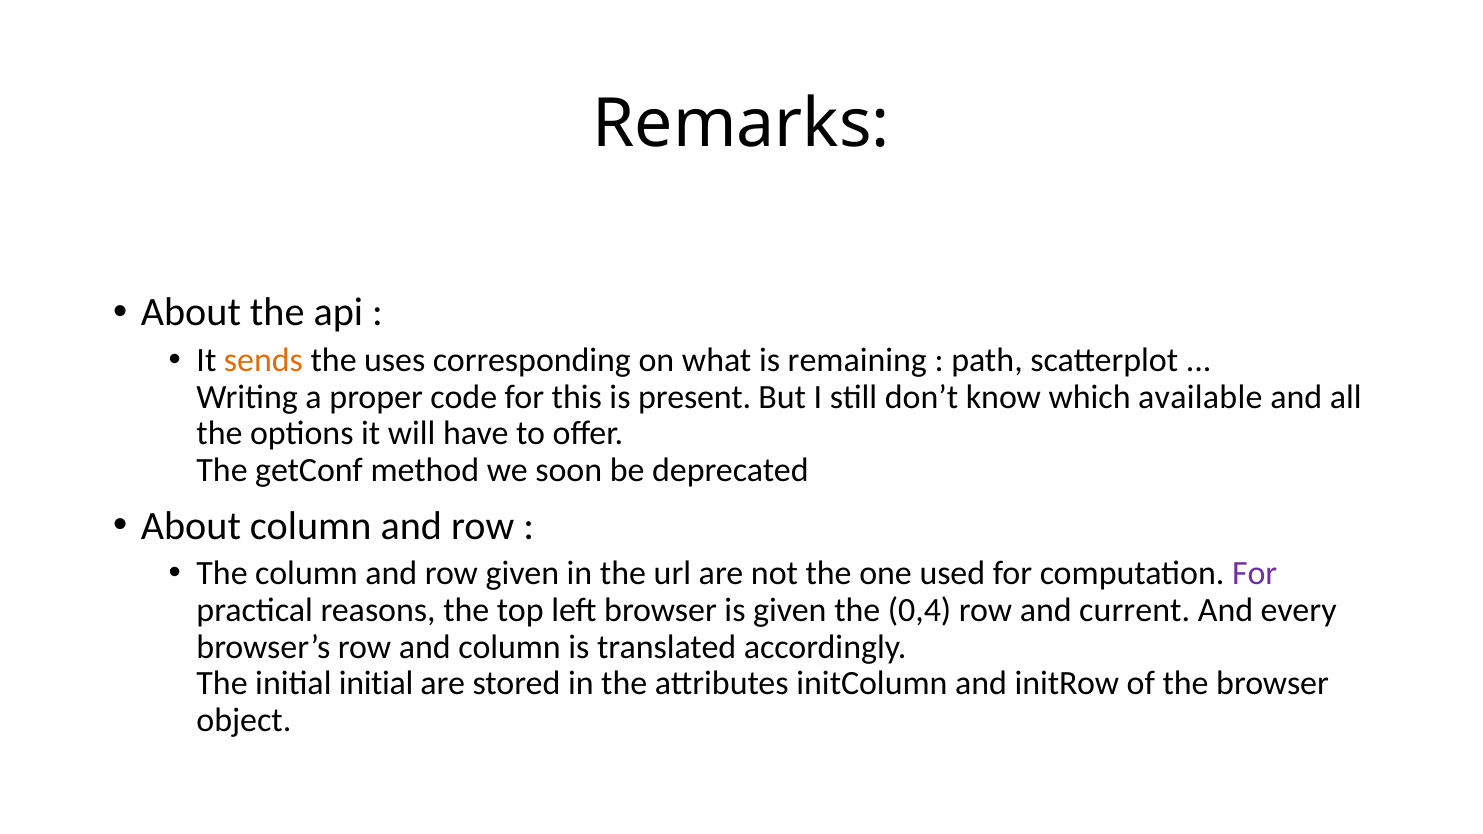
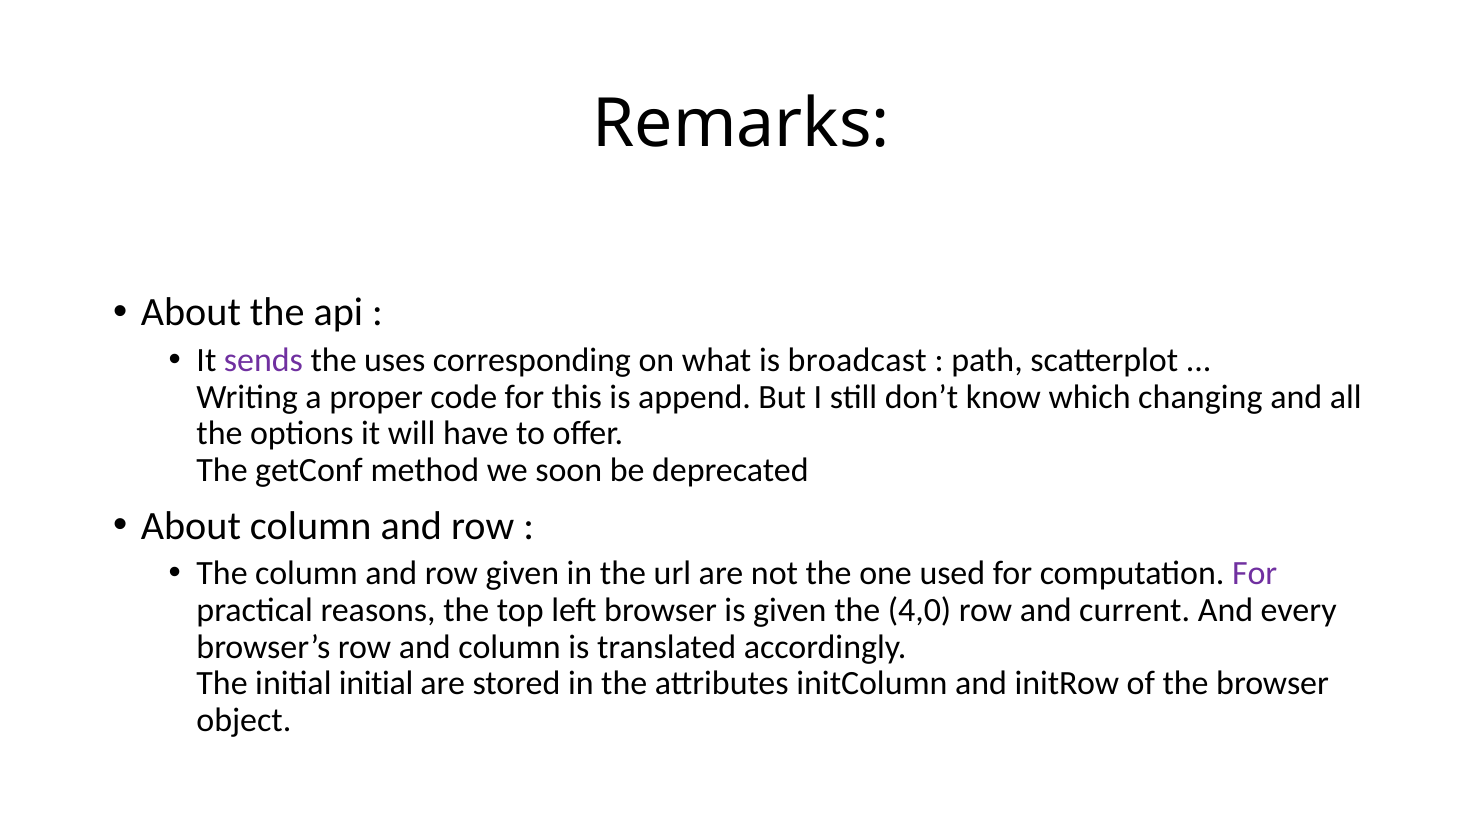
sends colour: orange -> purple (263, 360)
remaining: remaining -> broadcast (857, 360)
present: present -> append (695, 397)
available: available -> changing (1200, 397)
0,4: 0,4 -> 4,0 (920, 610)
